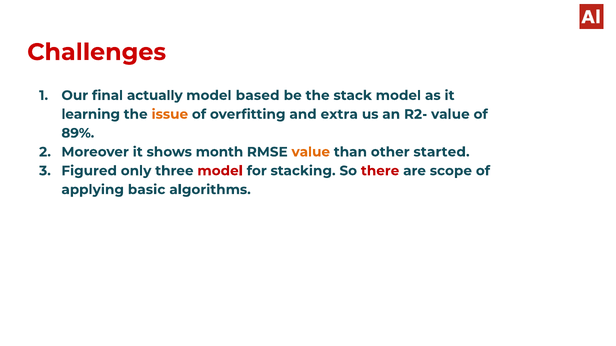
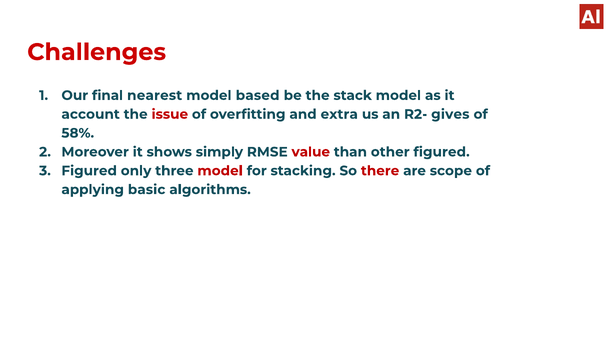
actually: actually -> nearest (155, 96)
learning: learning -> account (91, 114)
issue colour: orange -> red (170, 114)
R2- value: value -> gives (450, 114)
89%: 89% -> 58% (78, 133)
month: month -> simply (219, 152)
value colour: orange -> red (311, 152)
other started: started -> figured (442, 152)
